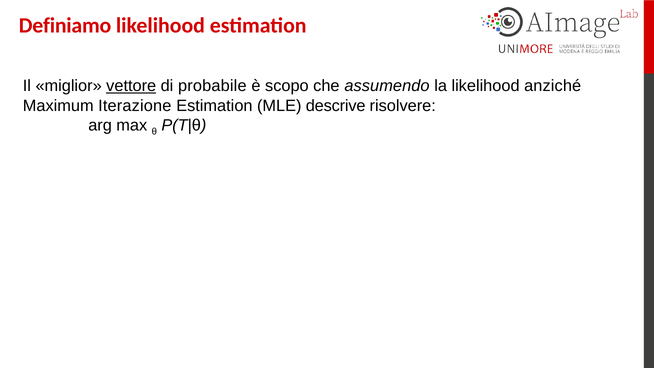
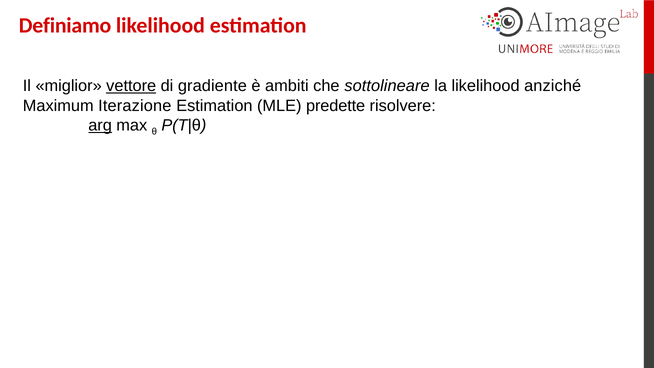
probabile: probabile -> gradiente (212, 86)
scopo: scopo -> ambiti (287, 86)
assumendo: assumendo -> sottolineare (387, 86)
descrive: descrive -> predette (336, 106)
arg underline: none -> present (100, 125)
